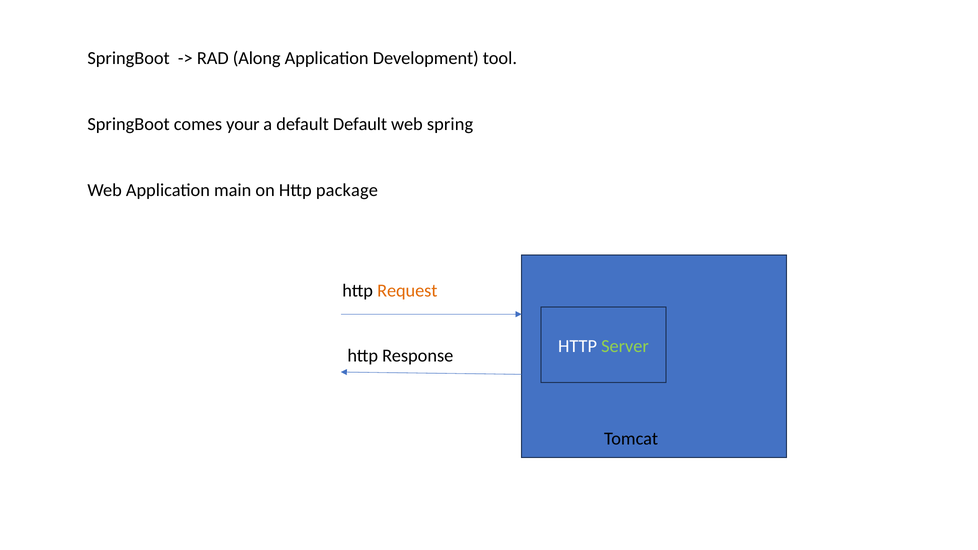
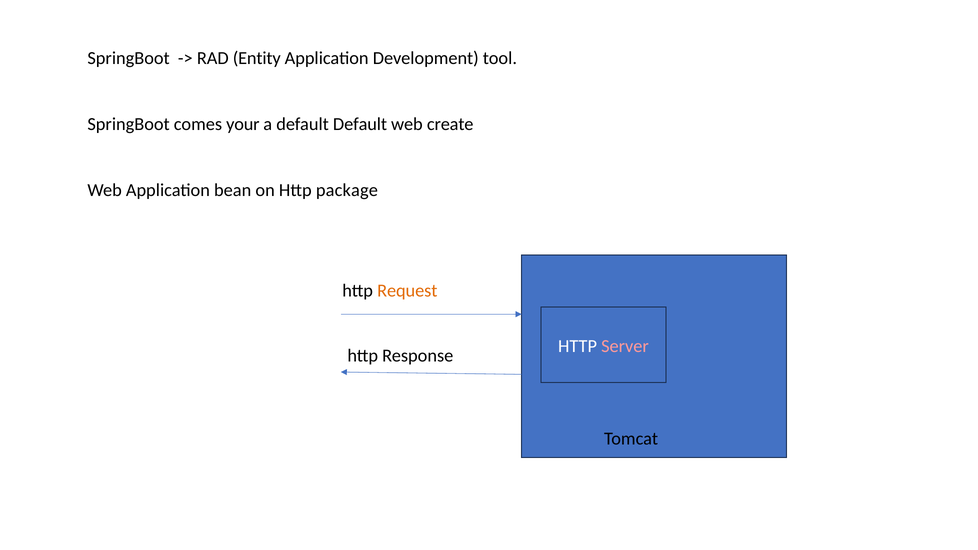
Along: Along -> Entity (257, 58)
spring: spring -> create (450, 124)
main: main -> bean (233, 190)
Server colour: light green -> pink (625, 346)
